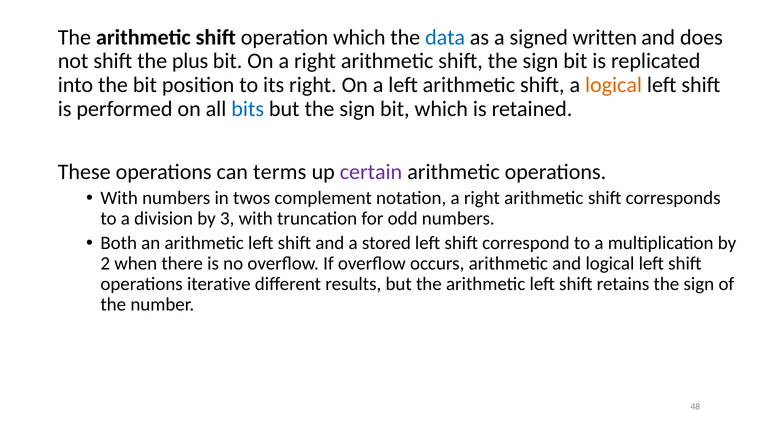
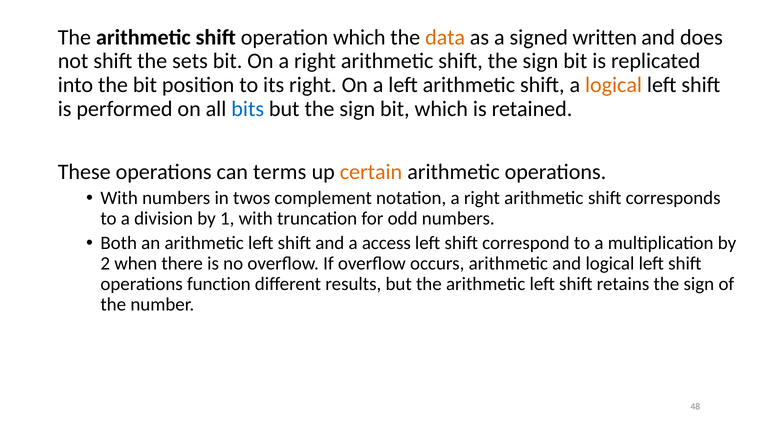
data colour: blue -> orange (445, 37)
plus: plus -> sets (190, 61)
certain colour: purple -> orange (371, 172)
3: 3 -> 1 (227, 219)
stored: stored -> access (386, 243)
iterative: iterative -> function (219, 284)
